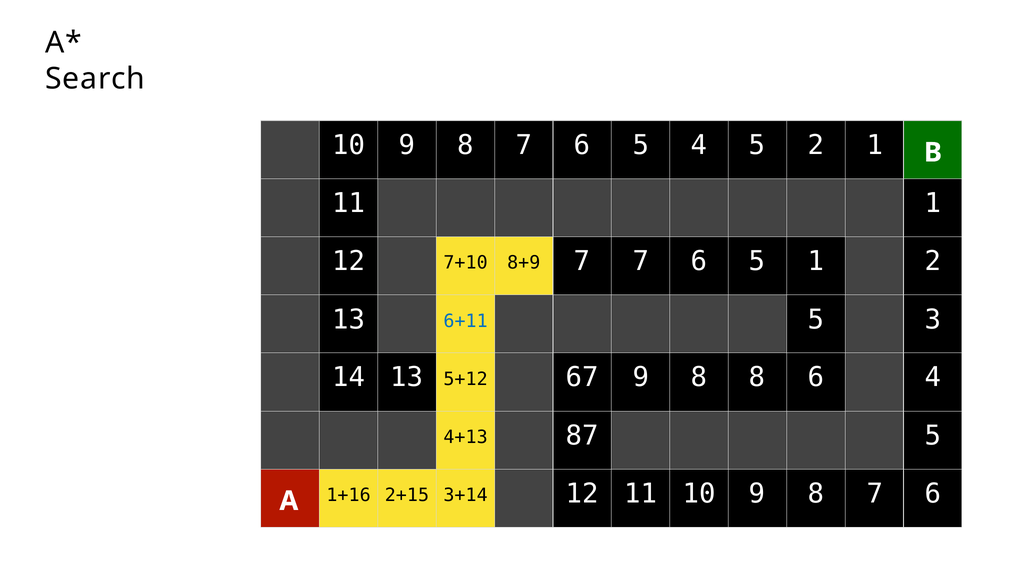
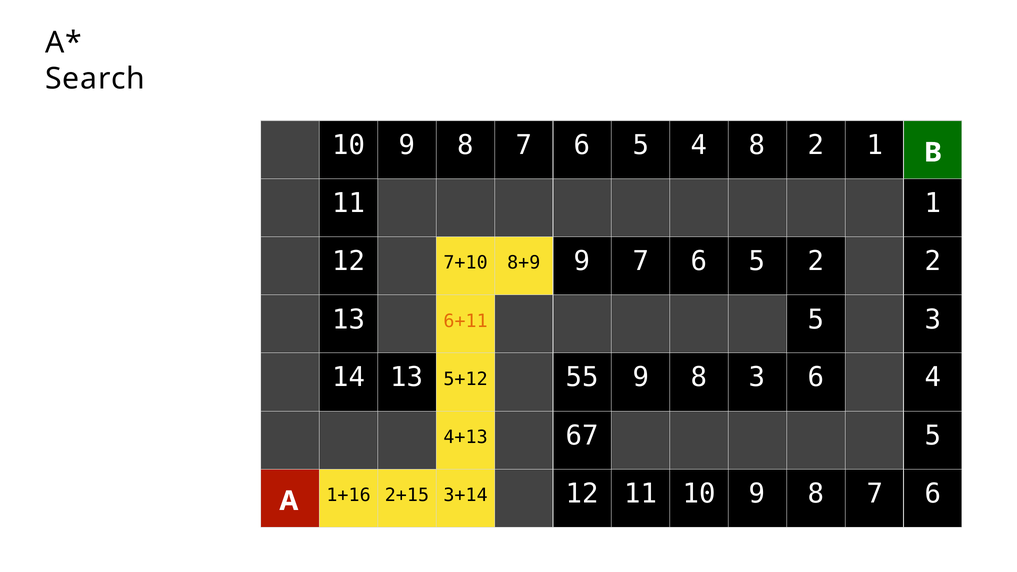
4 5: 5 -> 8 (757, 145)
8+9 7: 7 -> 9 (582, 262)
5 1: 1 -> 2 (816, 262)
6+11 colour: blue -> orange (466, 321)
67: 67 -> 55 (582, 378)
8 8: 8 -> 3 (757, 378)
87: 87 -> 67 (582, 436)
